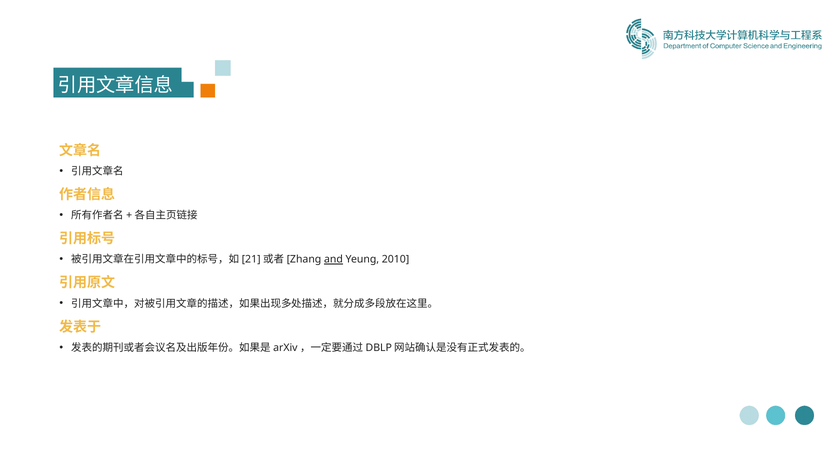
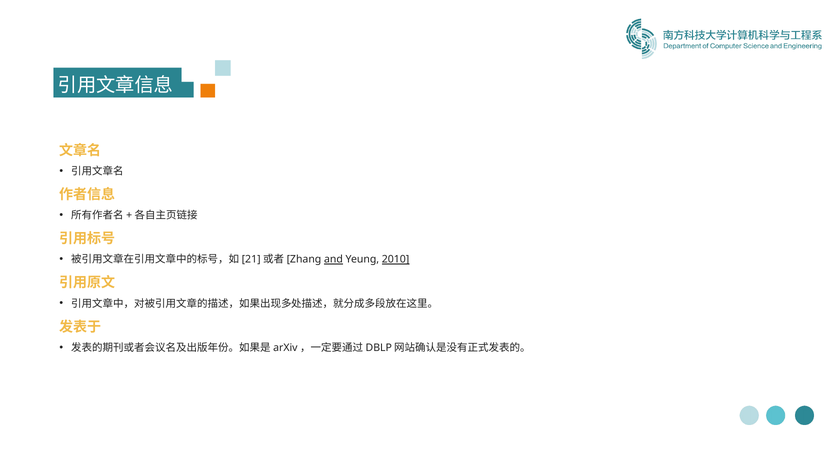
2010 underline: none -> present (396, 259)
